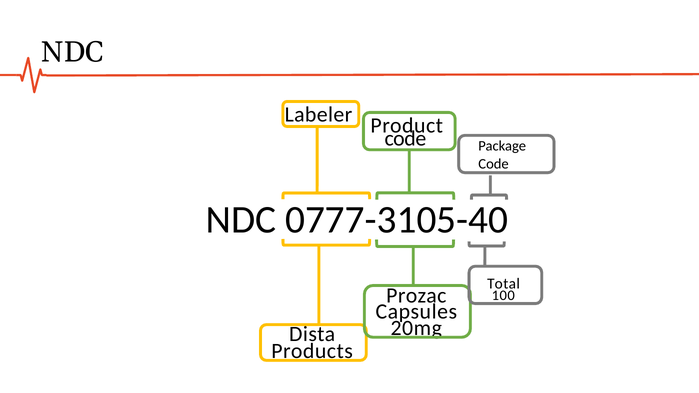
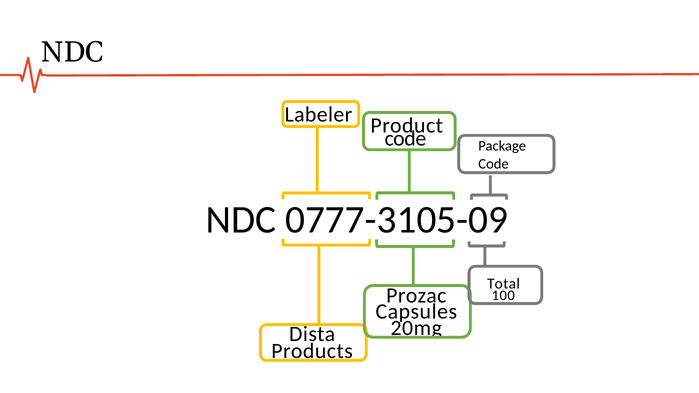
0777-3105-40: 0777-3105-40 -> 0777-3105-09 (397, 220)
